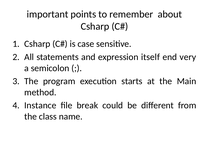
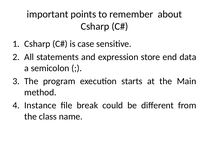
itself: itself -> store (151, 57)
very: very -> data (188, 57)
